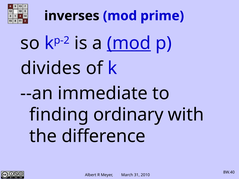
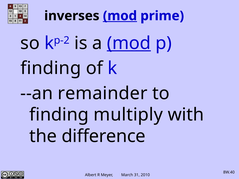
mod underline: none -> present (120, 16)
divides: divides -> finding (51, 68)
immediate: immediate -> remainder (103, 93)
ordinary: ordinary -> multiply (128, 115)
